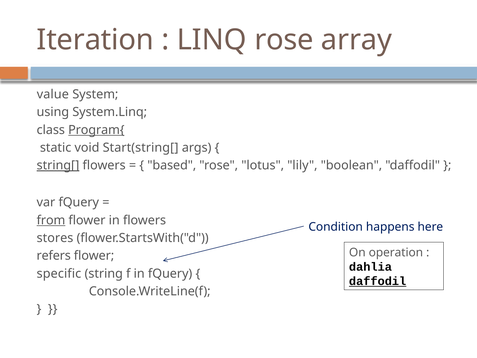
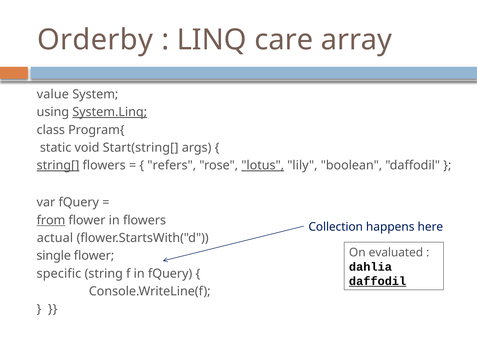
Iteration: Iteration -> Orderby (95, 40)
LINQ rose: rose -> care (284, 40)
System.Linq underline: none -> present (110, 112)
Program{ underline: present -> none (96, 130)
based: based -> refers (172, 165)
lotus underline: none -> present (263, 165)
Condition: Condition -> Collection (336, 227)
stores: stores -> actual (55, 238)
operation: operation -> evaluated (396, 252)
refers: refers -> single (54, 256)
